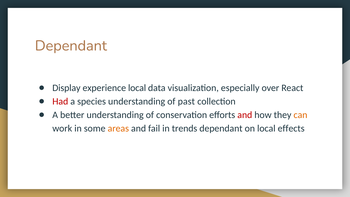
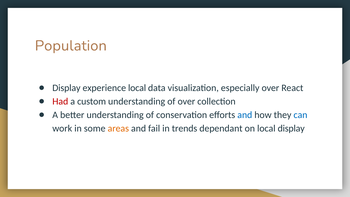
Dependant: Dependant -> Population (71, 46)
species: species -> custom (92, 101)
of past: past -> over (186, 101)
and colour: red -> blue (245, 115)
can colour: orange -> blue (300, 115)
local effects: effects -> display (291, 128)
